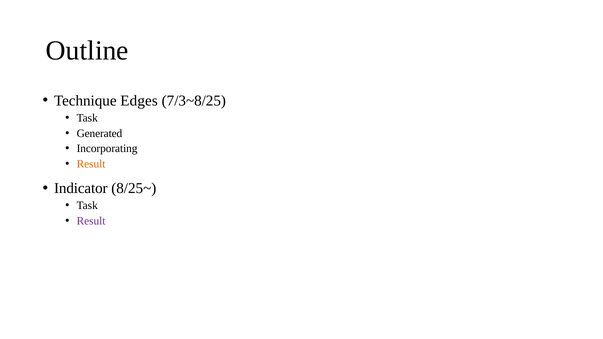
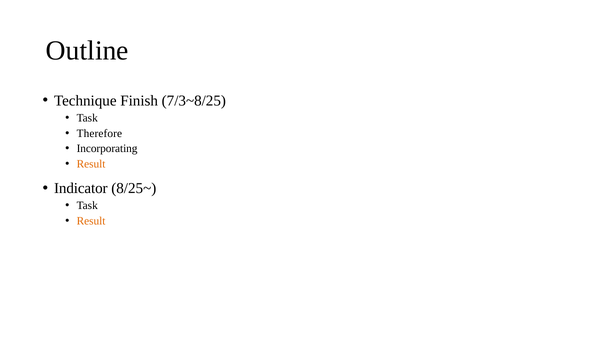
Edges: Edges -> Finish (139, 101)
Generated: Generated -> Therefore (99, 133)
Result colour: purple -> orange (91, 221)
